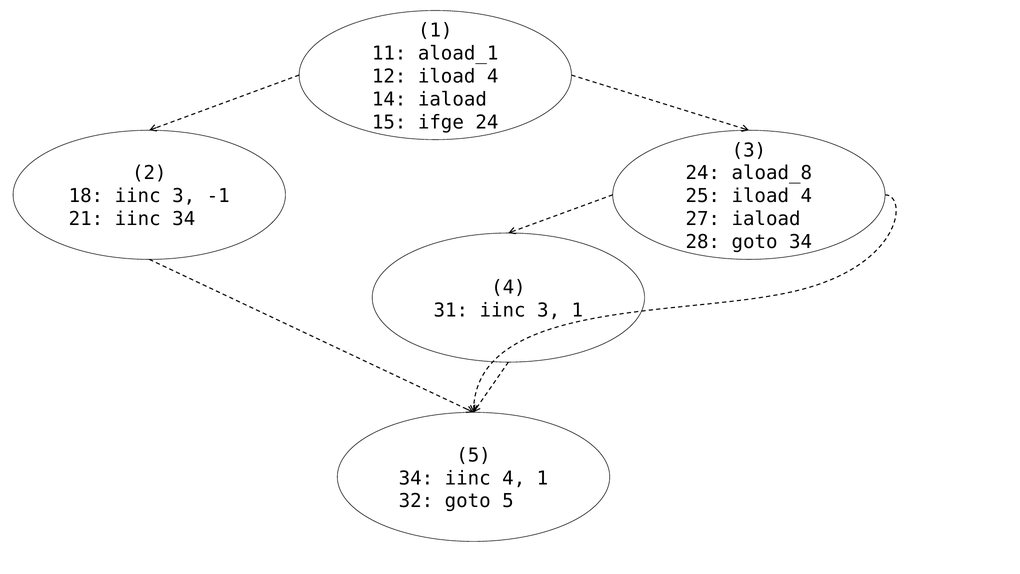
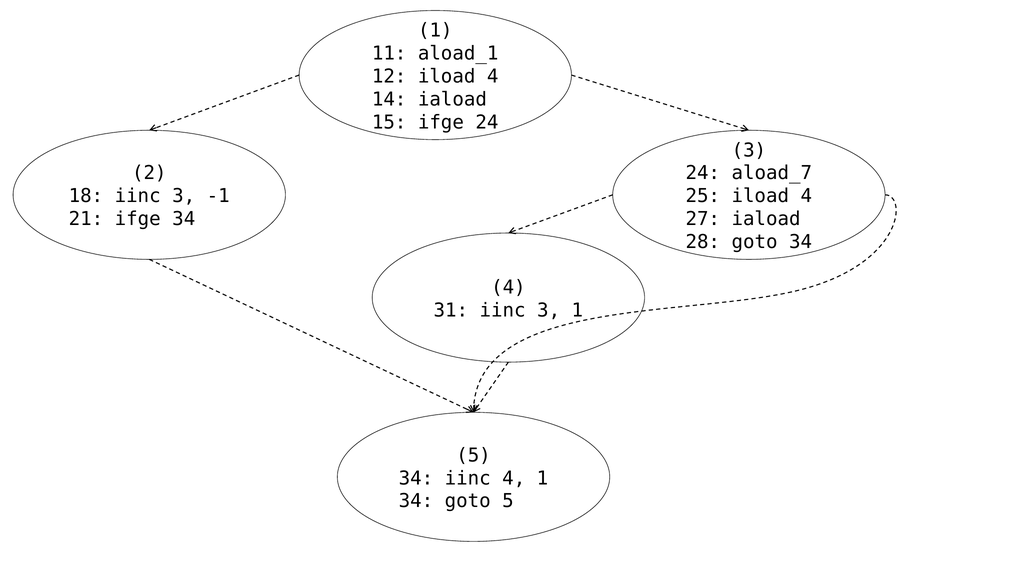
aload_8: aload_8 -> aload_7 (772, 173)
21 iinc: iinc -> ifge (138, 219)
32: 32 -> 34 (416, 501)
